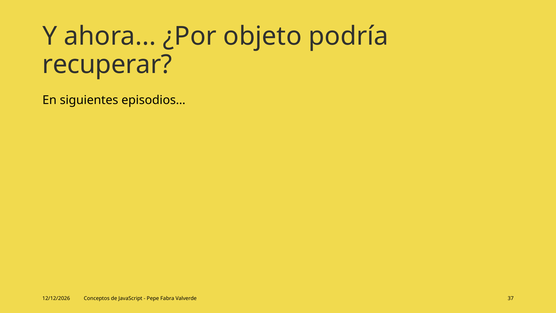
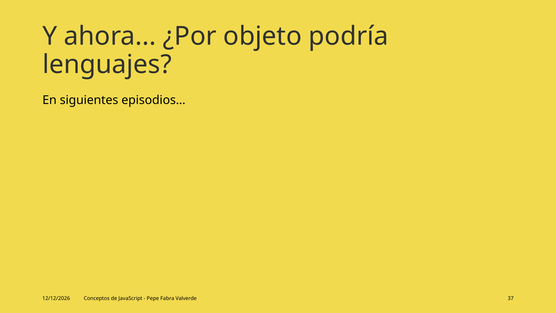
recuperar: recuperar -> lenguajes (107, 64)
